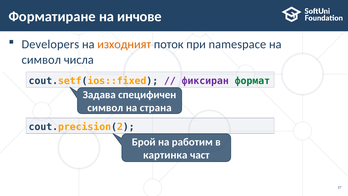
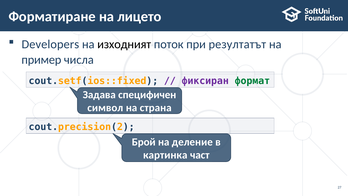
инчове: инчове -> лицето (139, 16)
изходният colour: orange -> black (124, 44)
namespace: namespace -> резултатът (237, 44)
символ: символ -> пример (41, 60)
работим: работим -> деление (192, 142)
